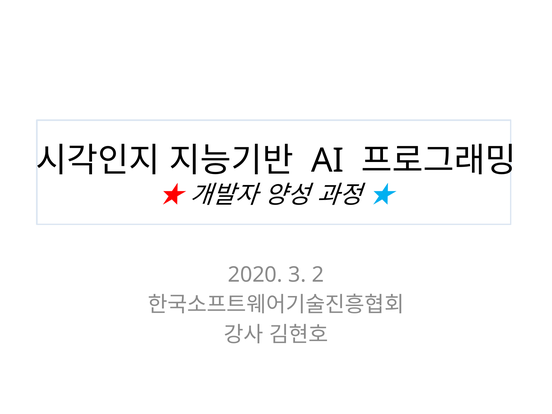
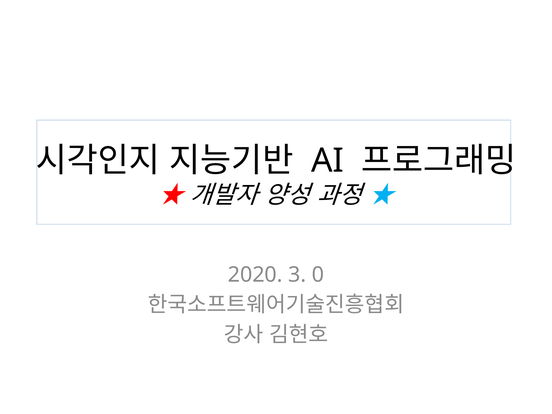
2: 2 -> 0 (318, 275)
